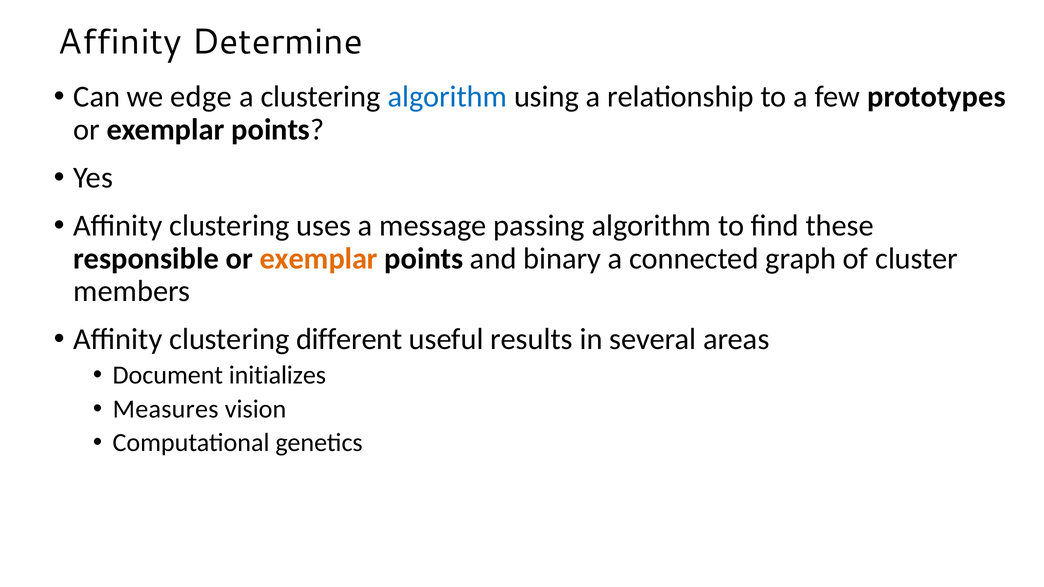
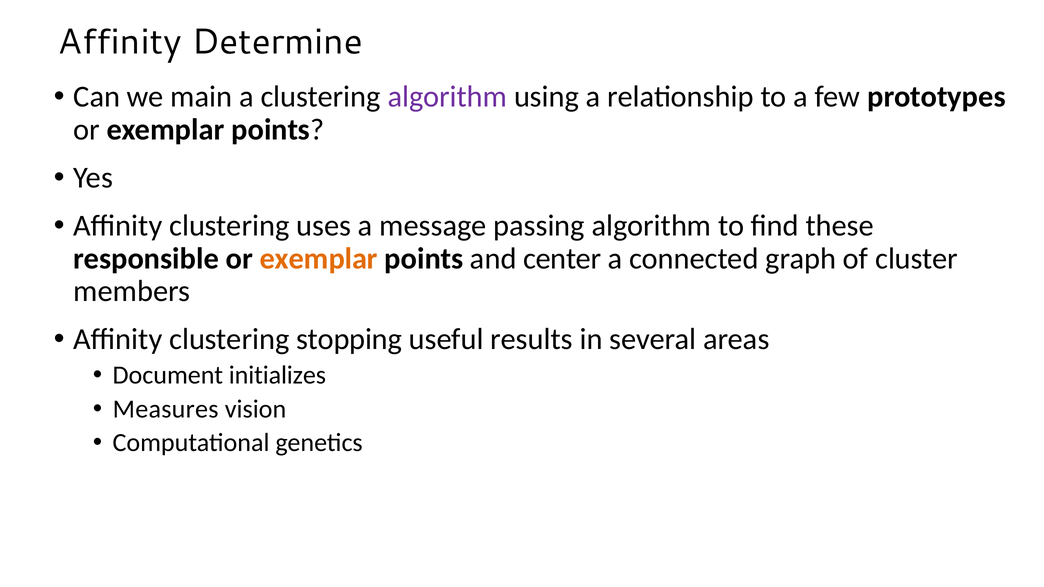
edge: edge -> main (201, 97)
algorithm colour: blue -> purple (447, 97)
binary: binary -> center (562, 259)
different: different -> stopping (349, 340)
